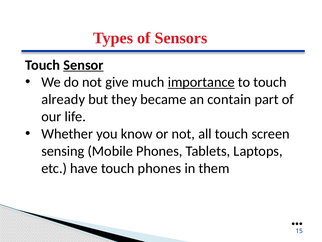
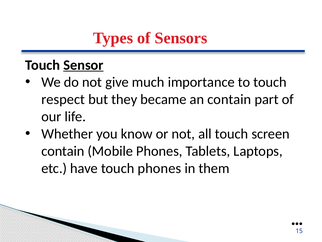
importance underline: present -> none (201, 82)
already: already -> respect (63, 99)
sensing: sensing -> contain (63, 151)
